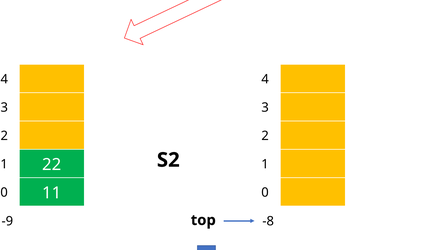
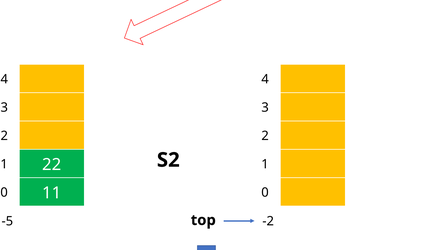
-9: -9 -> -5 (7, 222)
-8: -8 -> -2 (268, 222)
